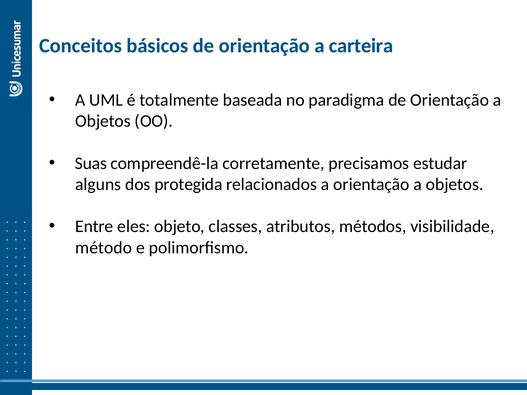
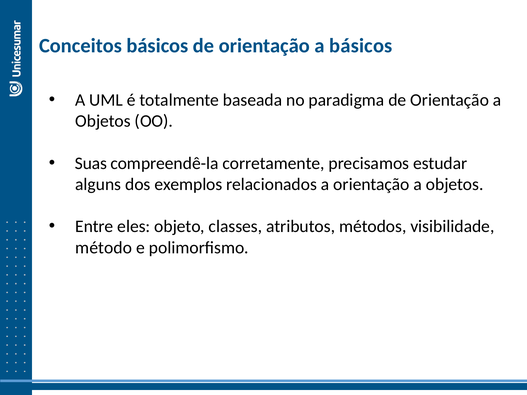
a carteira: carteira -> básicos (361, 46)
protegida: protegida -> exemplos (188, 184)
